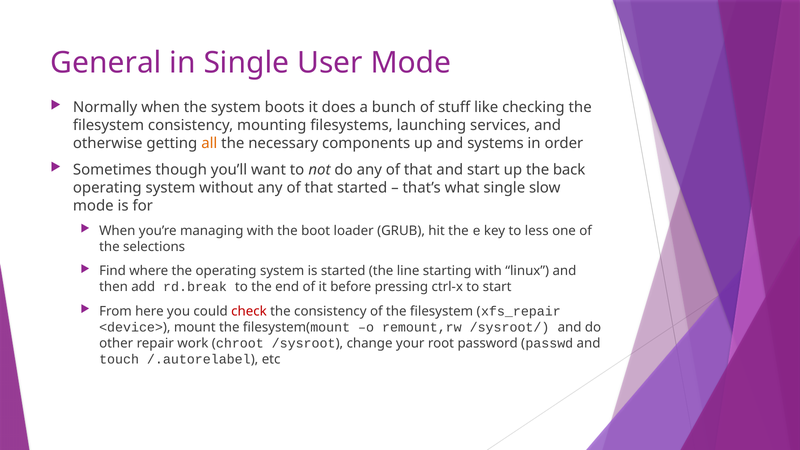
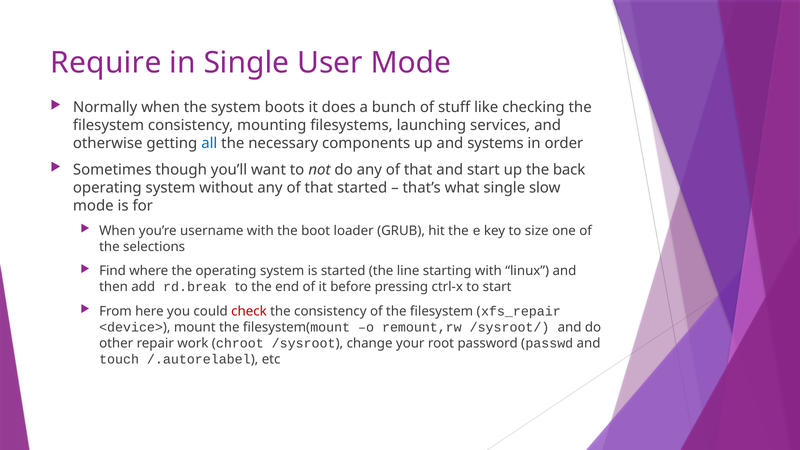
General: General -> Require (106, 63)
all colour: orange -> blue (209, 143)
managing: managing -> username (212, 231)
less: less -> size (537, 231)
